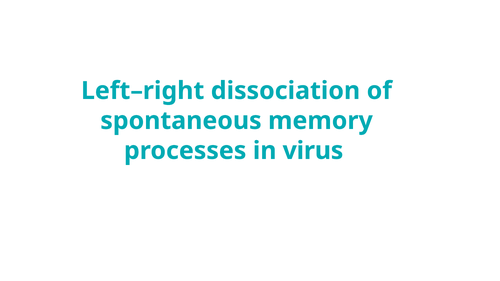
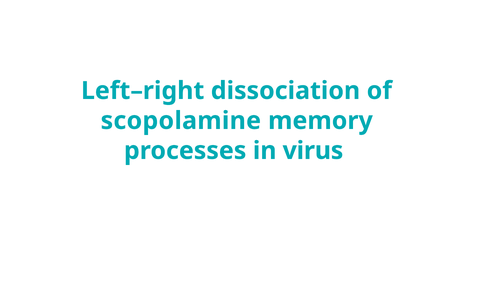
spontaneous: spontaneous -> scopolamine (181, 121)
